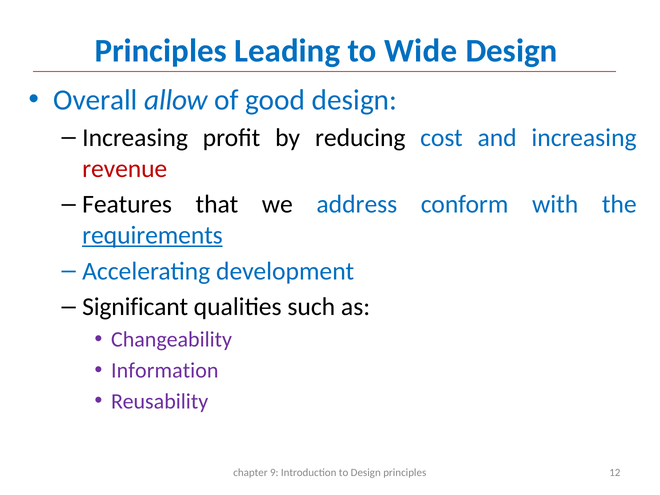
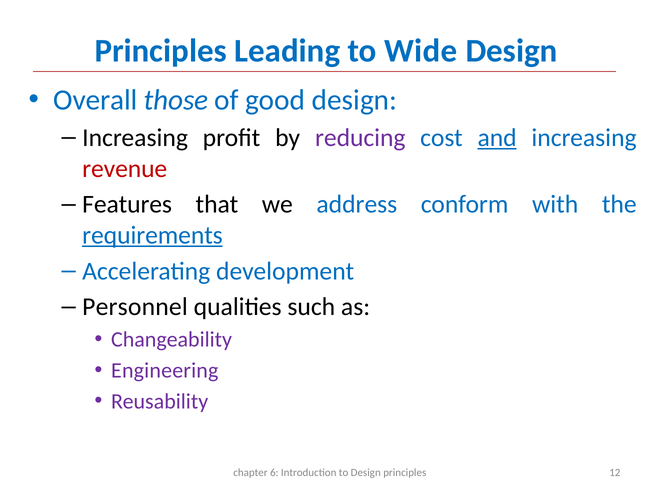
allow: allow -> those (176, 100)
reducing colour: black -> purple (360, 138)
and underline: none -> present (497, 138)
Significant: Significant -> Personnel (135, 307)
Information: Information -> Engineering (165, 370)
9: 9 -> 6 (274, 473)
